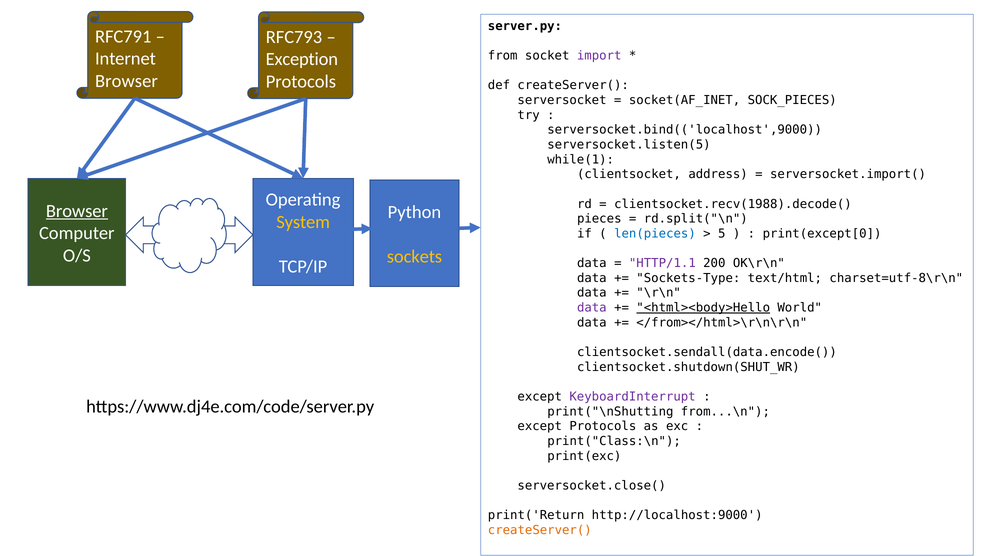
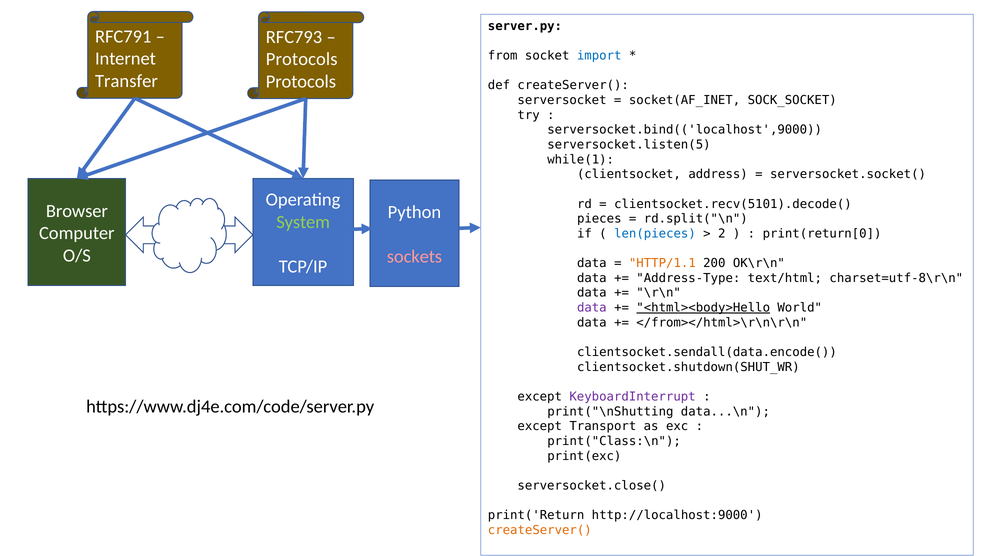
import colour: purple -> blue (599, 56)
Exception: Exception -> Protocols (302, 59)
Browser: Browser -> Transfer (126, 81)
SOCK_PIECES: SOCK_PIECES -> SOCK_SOCKET (792, 100)
serversocket.import(: serversocket.import( -> serversocket.socket( (848, 174)
clientsocket.recv(1988).decode(: clientsocket.recv(1988).decode( -> clientsocket.recv(5101).decode( (733, 204)
Browser underline: present -> none (77, 211)
System colour: yellow -> light green (303, 222)
5: 5 -> 2 (722, 233)
print(except[0: print(except[0 -> print(return[0 (822, 233)
sockets colour: yellow -> pink (414, 257)
HTTP/1.1 colour: purple -> orange (662, 263)
Sockets-Type: Sockets-Type -> Address-Type (688, 278)
from...\n: from...\n -> data...\n (725, 411)
except Protocols: Protocols -> Transport (603, 426)
